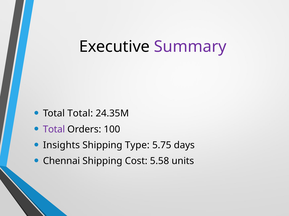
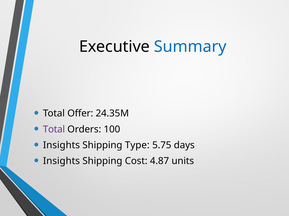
Summary colour: purple -> blue (190, 47)
Total Total: Total -> Offer (80, 114)
Chennai: Chennai -> Insights (61, 161)
5.58: 5.58 -> 4.87 (160, 161)
